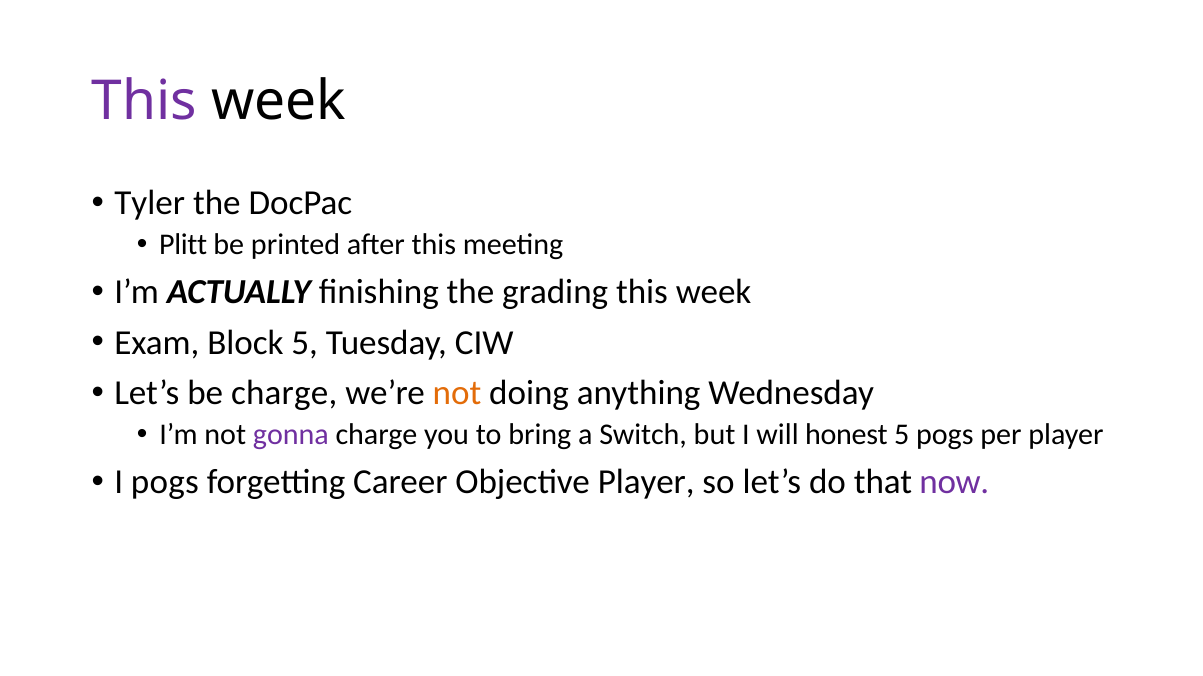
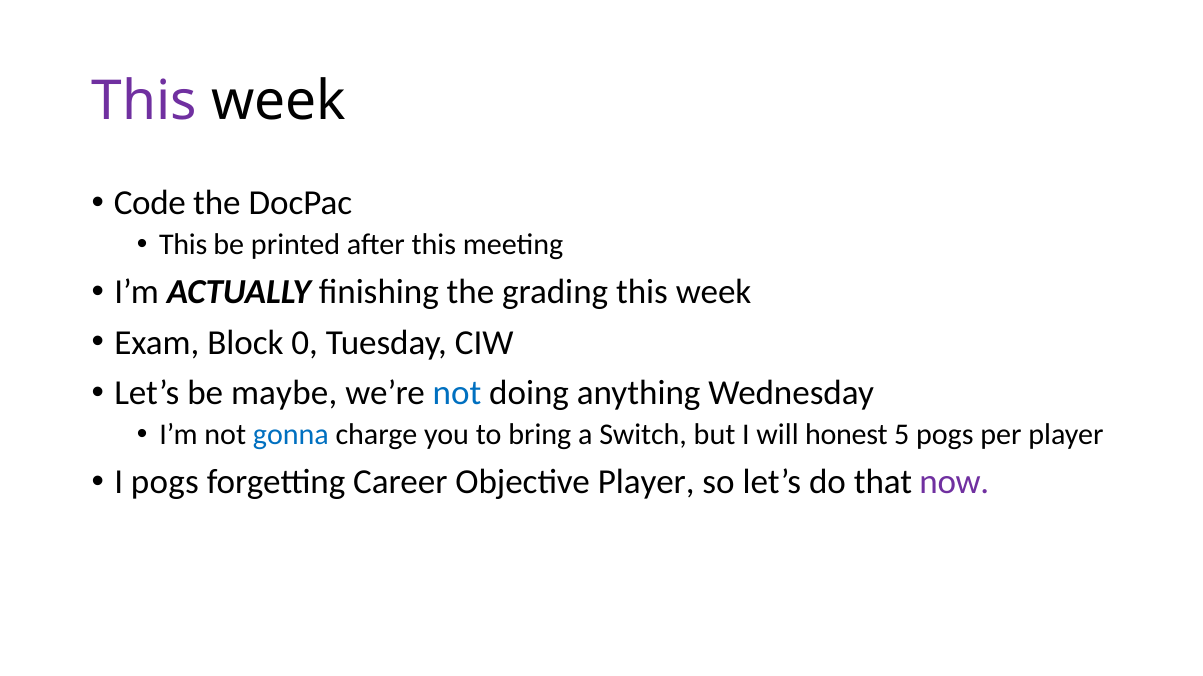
Tyler: Tyler -> Code (150, 203)
Plitt: Plitt -> This (183, 245)
Block 5: 5 -> 0 (305, 343)
be charge: charge -> maybe (284, 393)
not colour: orange -> blue (457, 393)
gonna colour: purple -> blue (291, 435)
